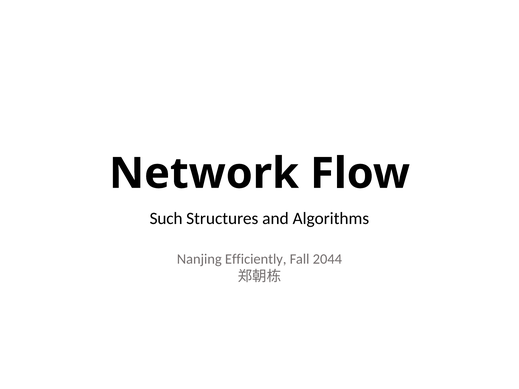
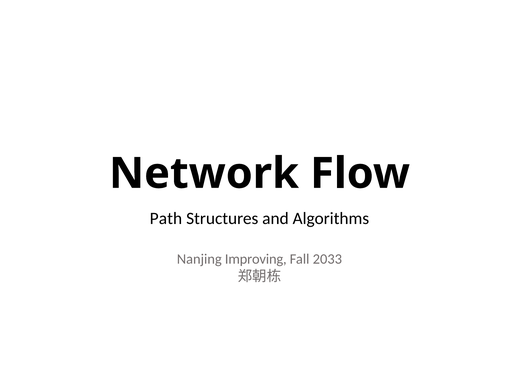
Such: Such -> Path (166, 219)
Efficiently: Efficiently -> Improving (256, 259)
2044: 2044 -> 2033 (327, 259)
